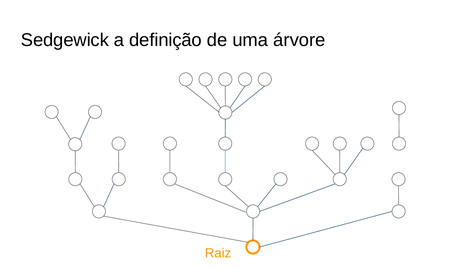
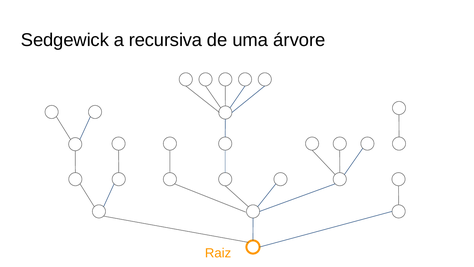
definição: definição -> recursiva (166, 40)
